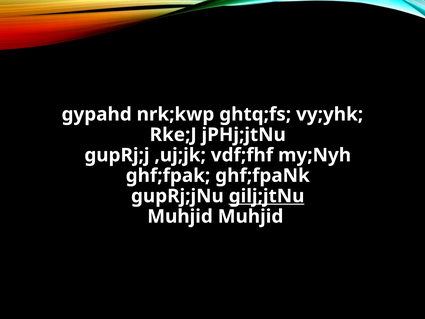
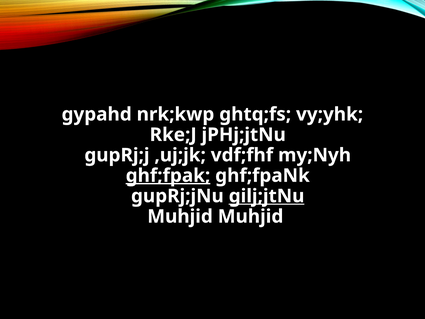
ghf;fpak underline: none -> present (168, 175)
